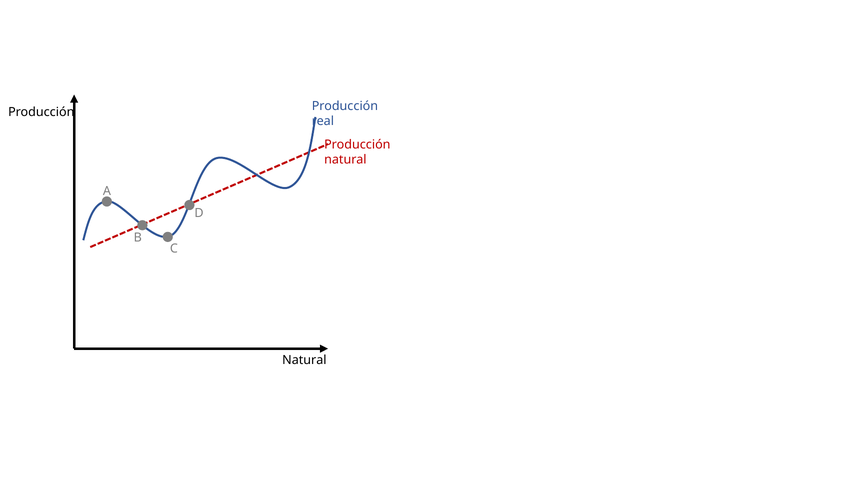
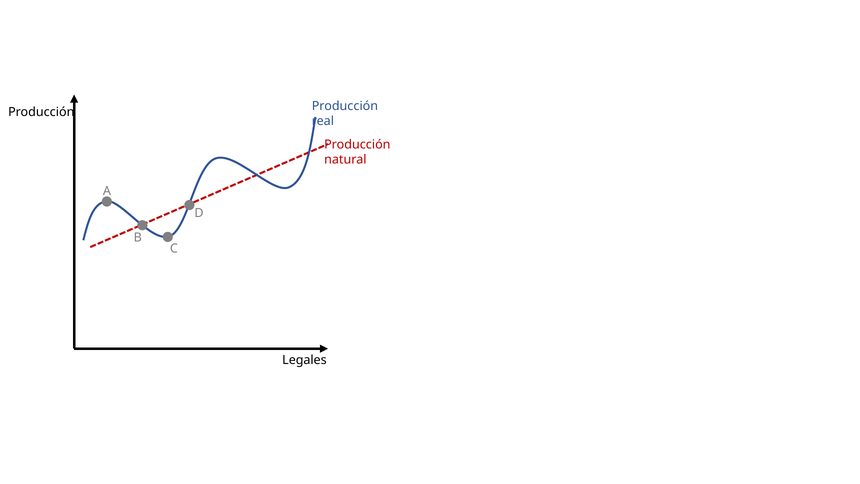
Natural: Natural -> Legales (304, 360)
